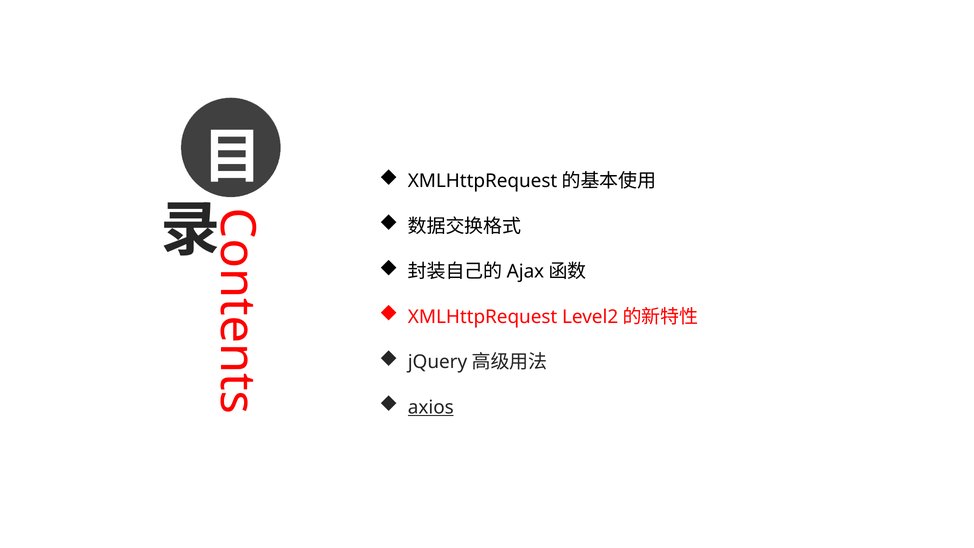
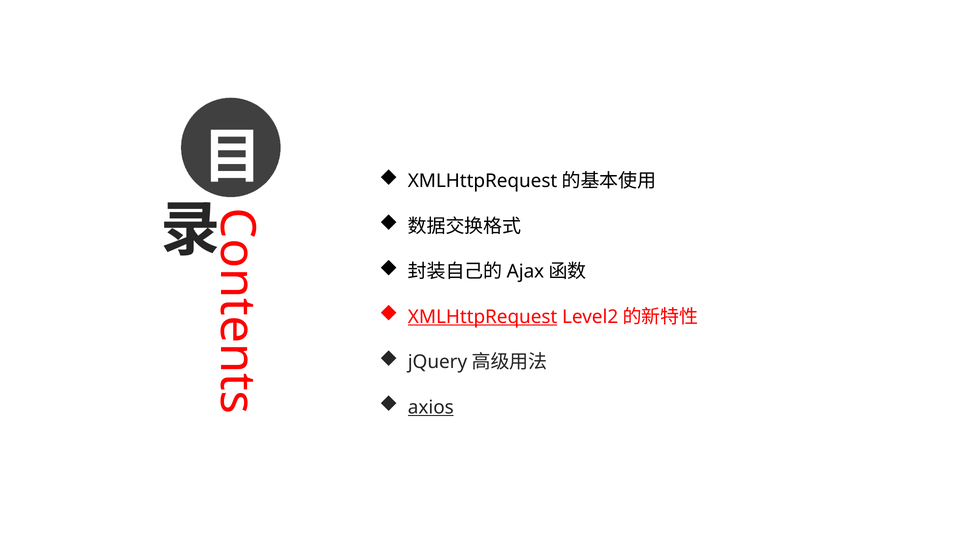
XMLHttpRequest underline: none -> present (483, 317)
